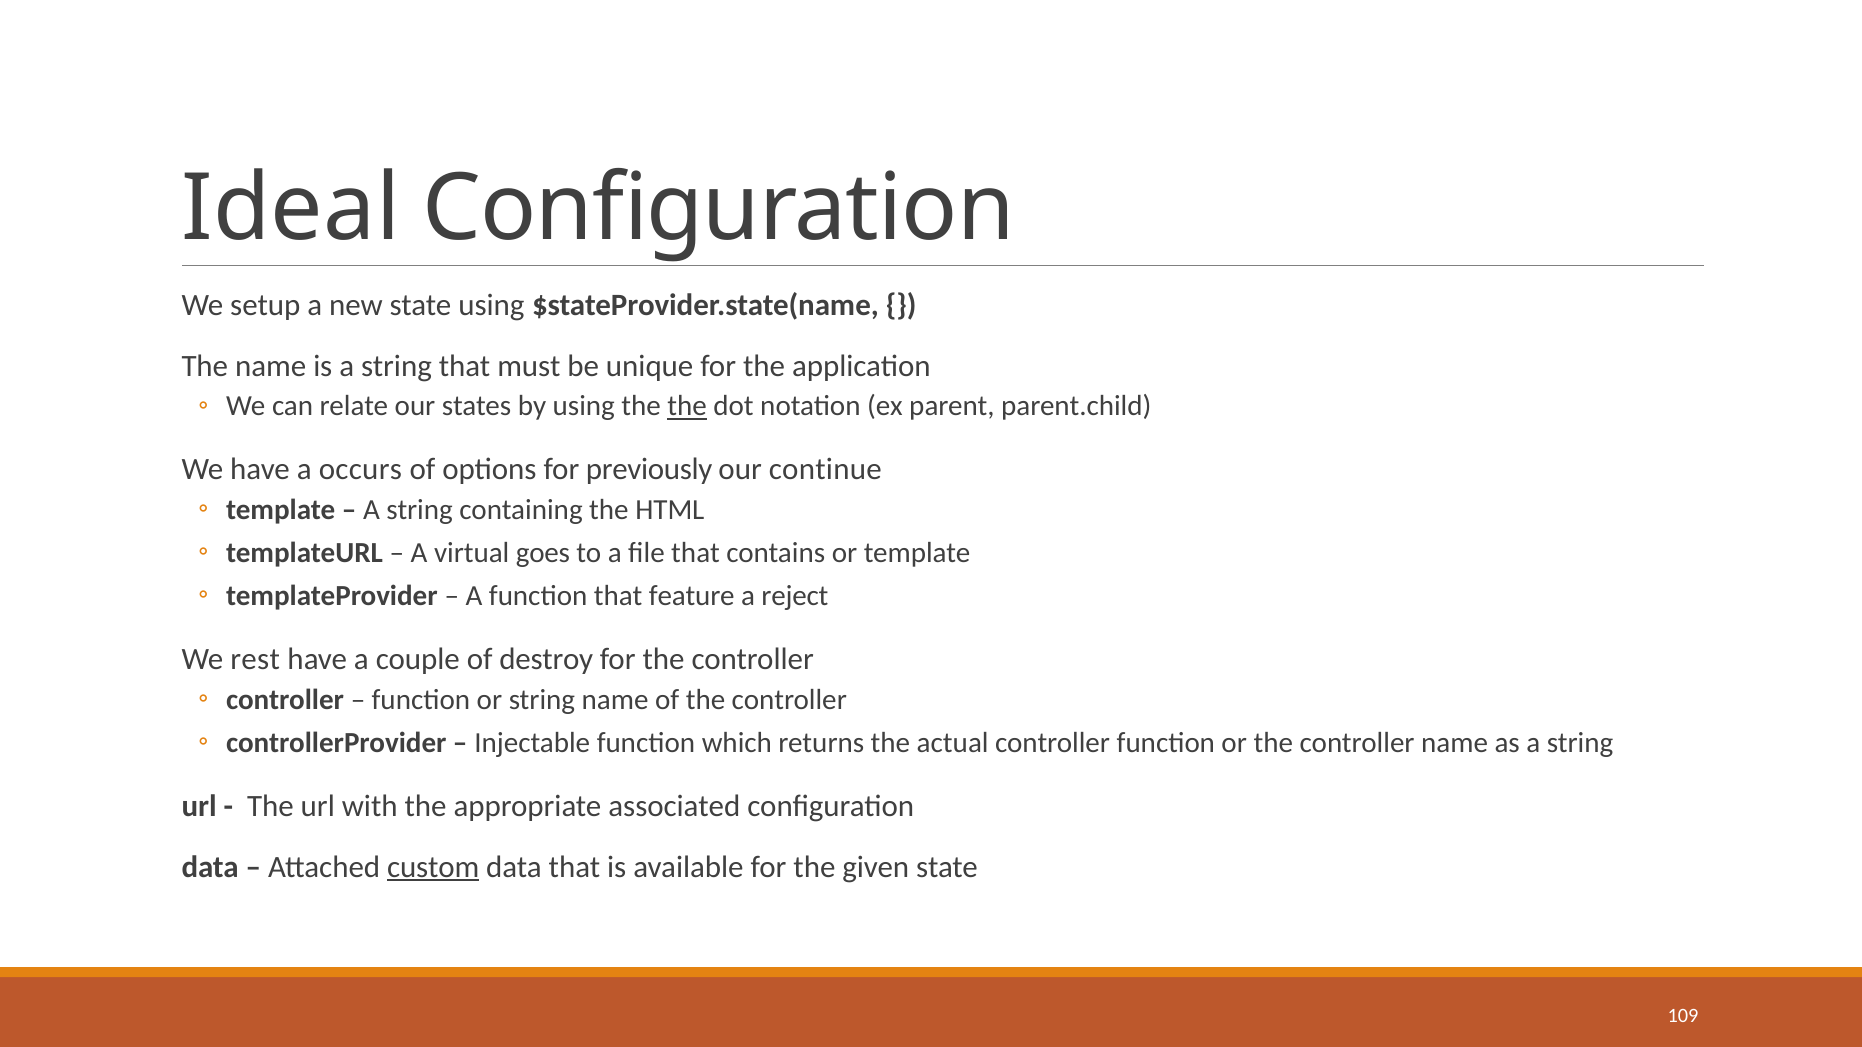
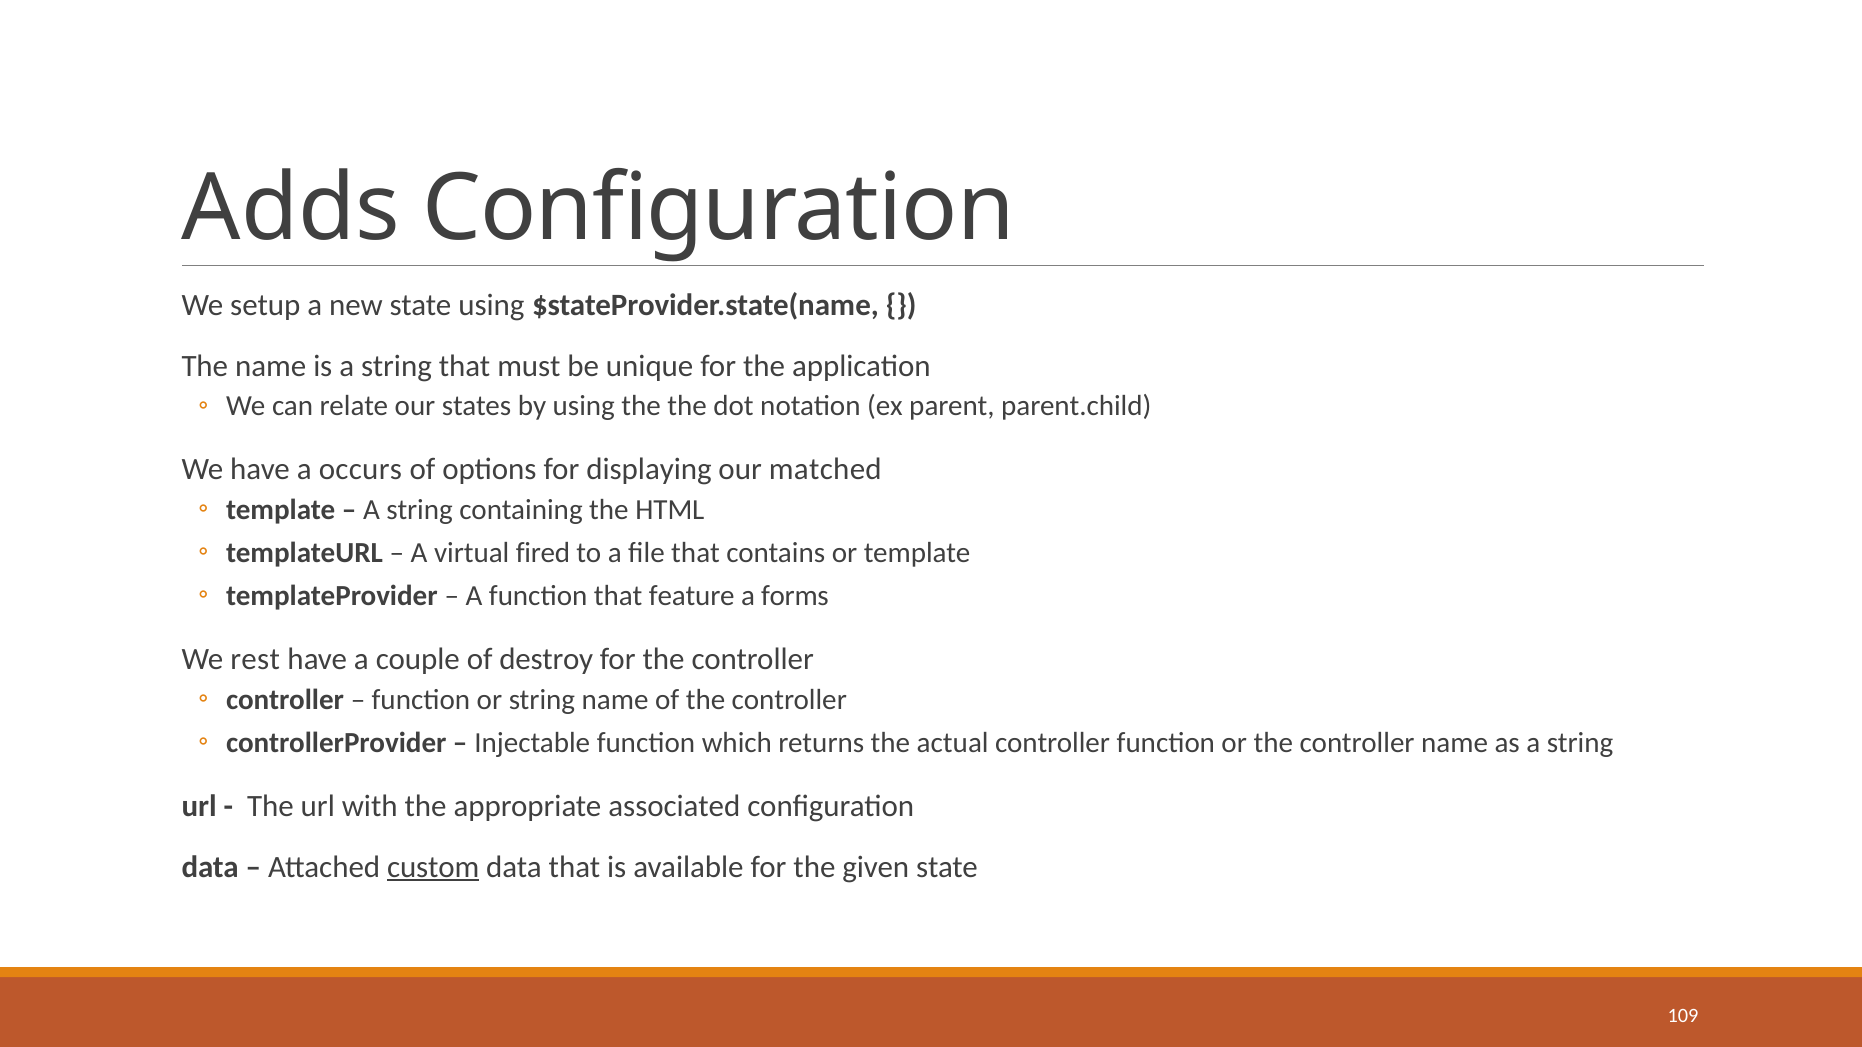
Ideal: Ideal -> Adds (291, 209)
the underline: present -> none (687, 406)
previously: previously -> displaying (649, 470)
continue: continue -> matched (825, 470)
goes: goes -> fired (543, 553)
reject: reject -> forms (795, 596)
